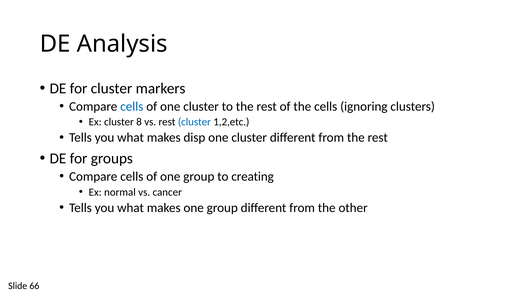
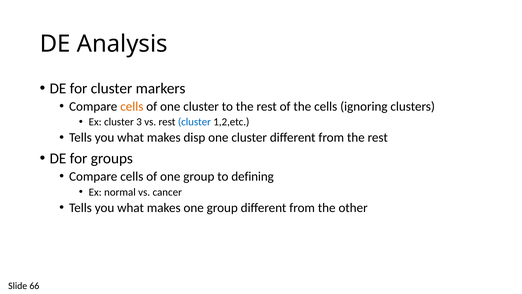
cells colour: blue -> orange (132, 106)
8: 8 -> 3 (139, 122)
creating: creating -> defining (253, 176)
